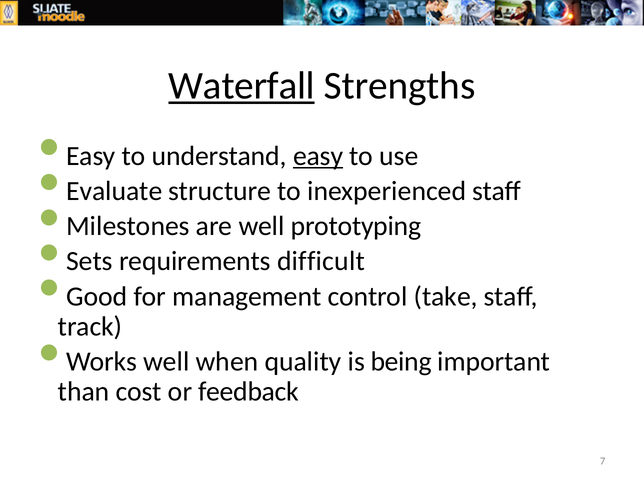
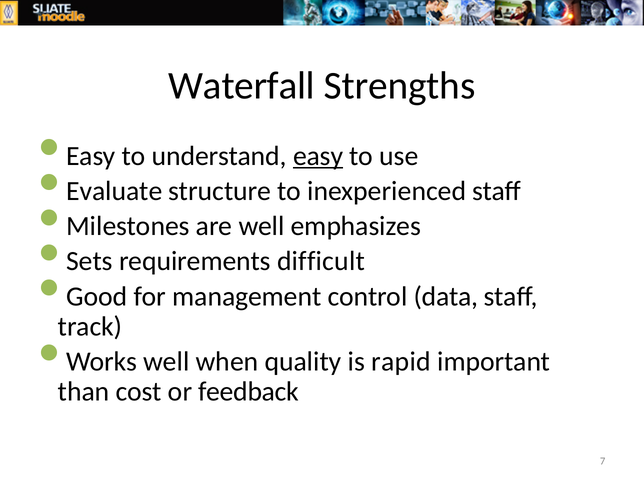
Waterfall underline: present -> none (242, 86)
prototyping: prototyping -> emphasizes (356, 226)
take: take -> data (446, 296)
being: being -> rapid (401, 362)
